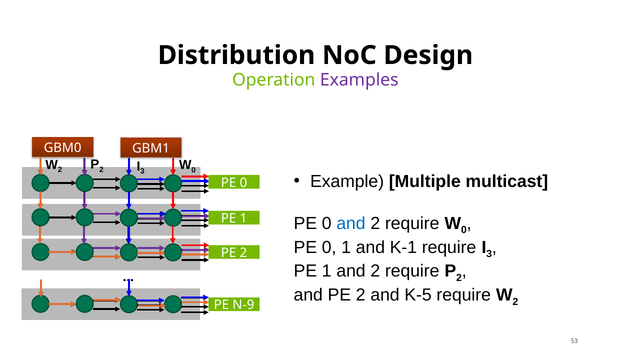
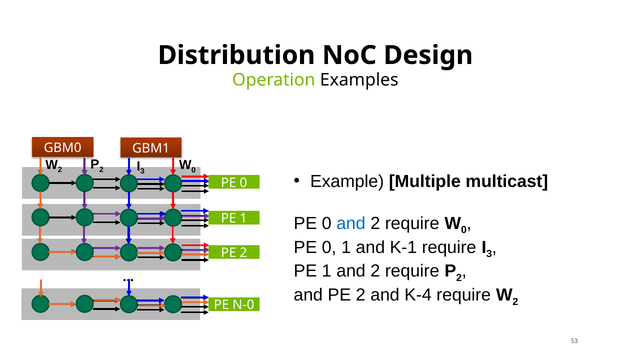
Examples colour: purple -> black (359, 80)
K-5: K-5 -> K-4 (418, 295)
N-9: N-9 -> N-0 (243, 305)
